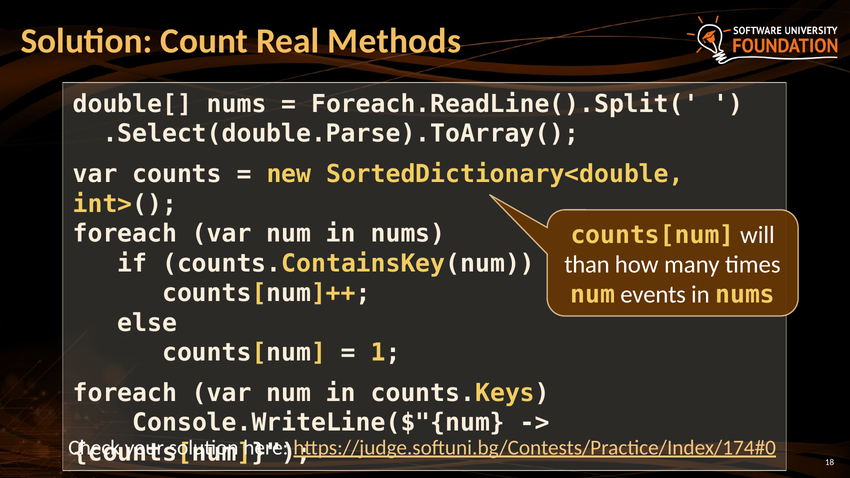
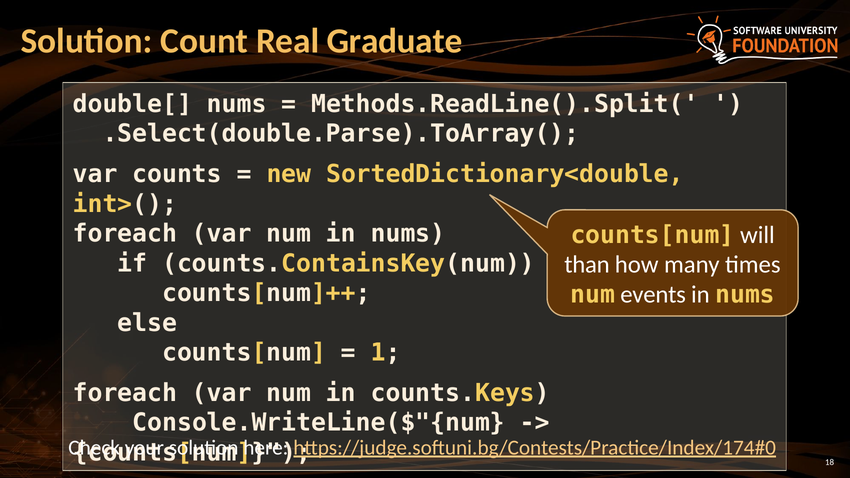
Methods: Methods -> Graduate (395, 41)
Foreach.ReadLine().Split(: Foreach.ReadLine().Split( -> Methods.ReadLine().Split( (505, 104)
